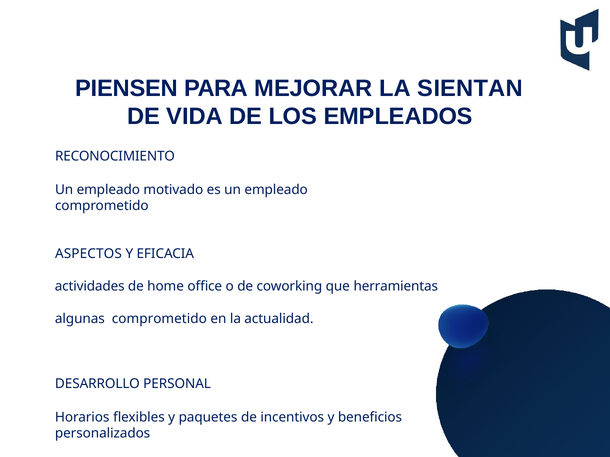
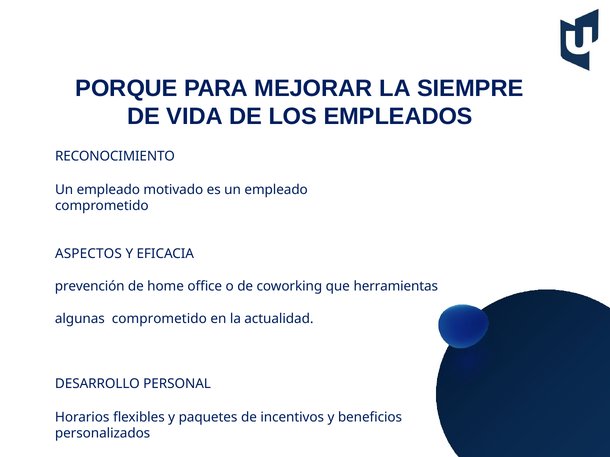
PIENSEN: PIENSEN -> PORQUE (127, 88)
SIENTAN: SIENTAN -> SIEMPRE (470, 88)
actividades: actividades -> prevención (90, 287)
